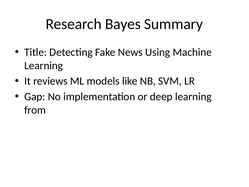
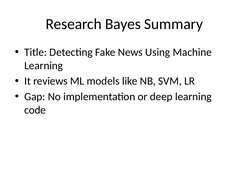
from: from -> code (35, 110)
